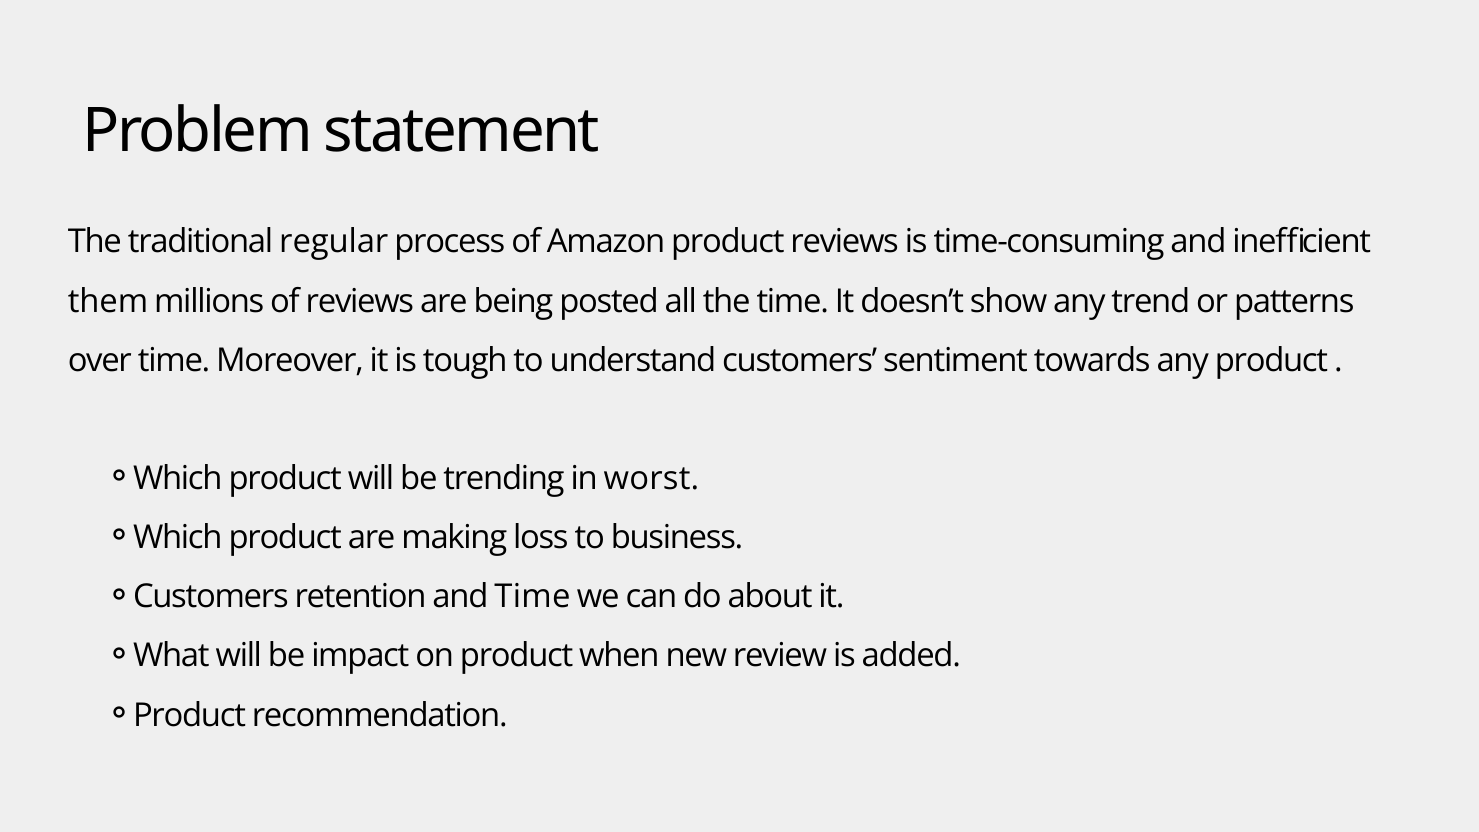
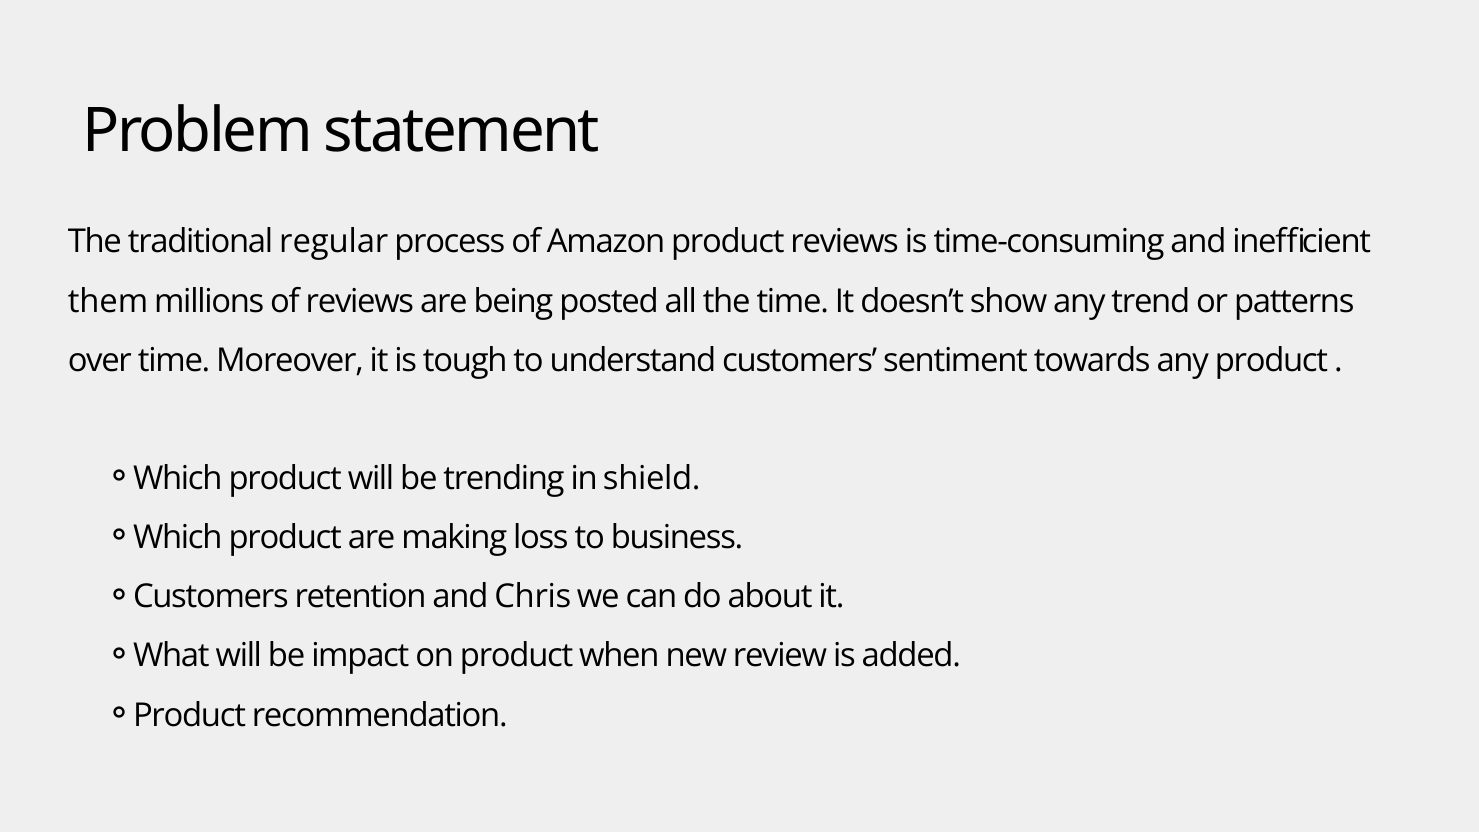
worst: worst -> shield (652, 479)
and Time: Time -> Chris (533, 597)
